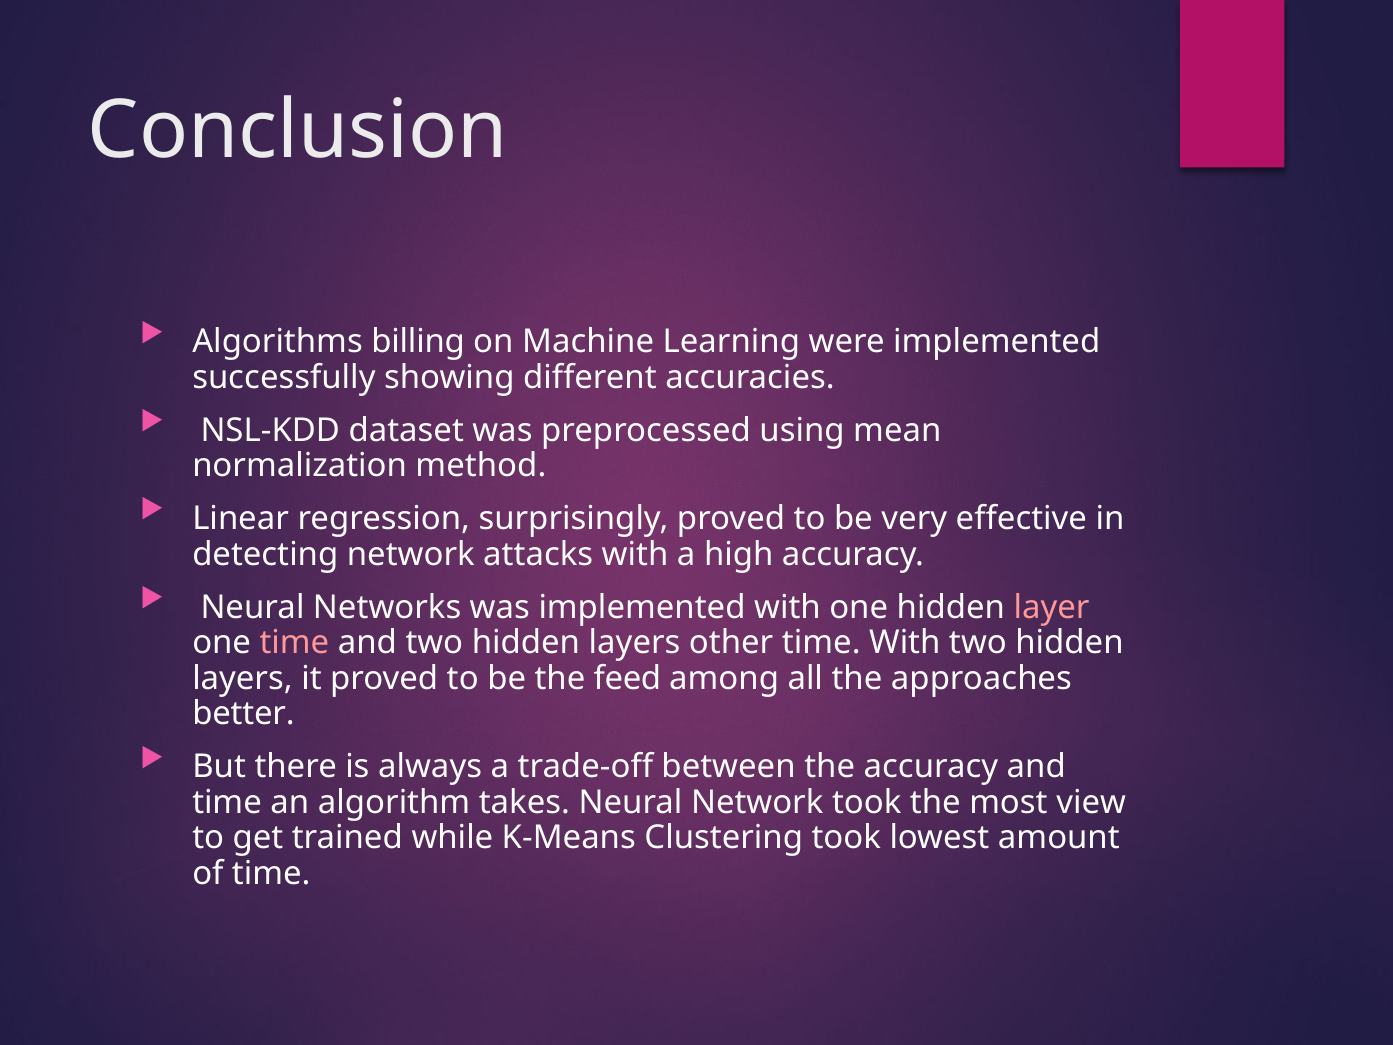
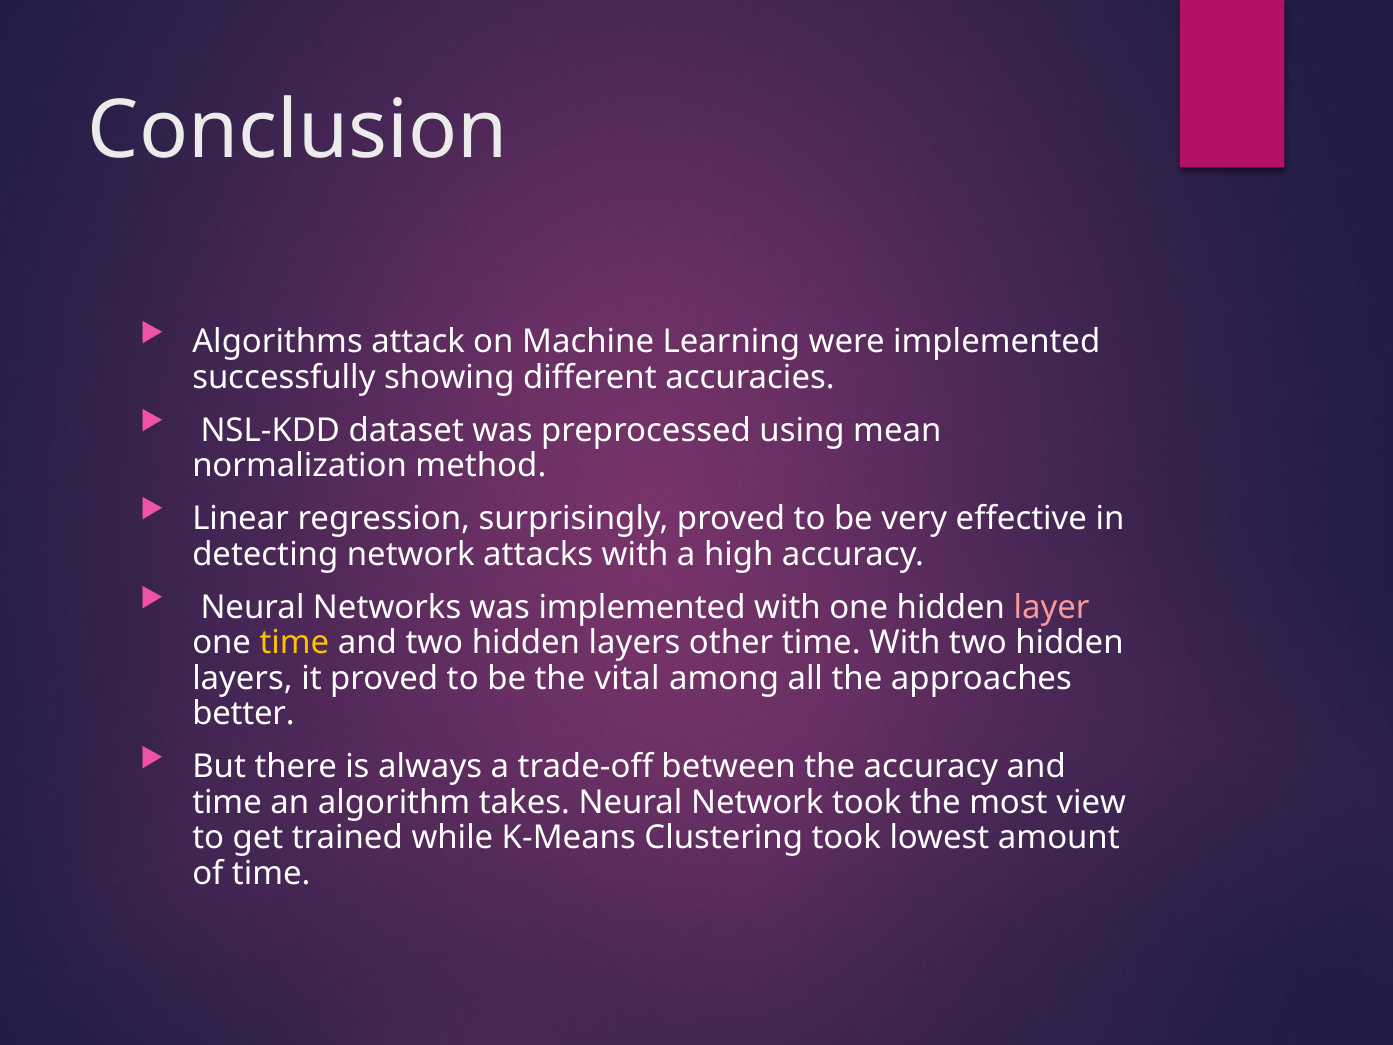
billing: billing -> attack (418, 342)
time colour: pink -> yellow (294, 643)
feed: feed -> vital (627, 678)
